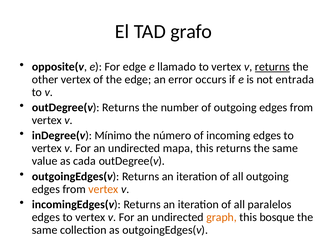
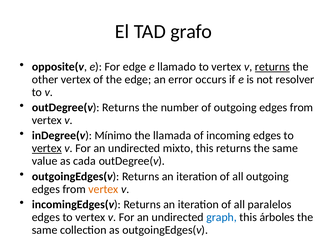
entrada: entrada -> resolver (295, 80)
número: número -> llamada (172, 136)
vertex underline: none -> present (47, 148)
mapa: mapa -> mixto (178, 148)
graph colour: orange -> blue (222, 217)
bosque: bosque -> árboles (277, 217)
